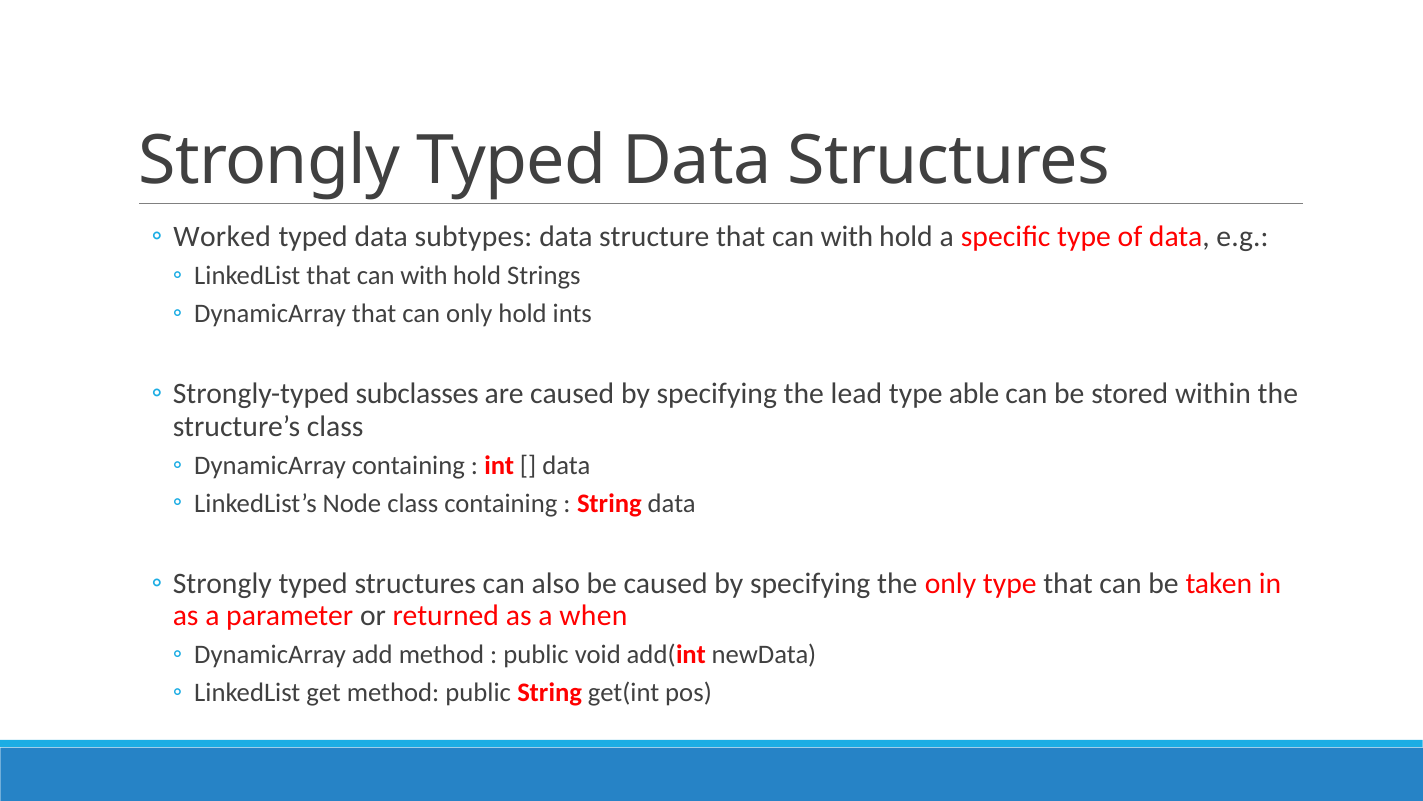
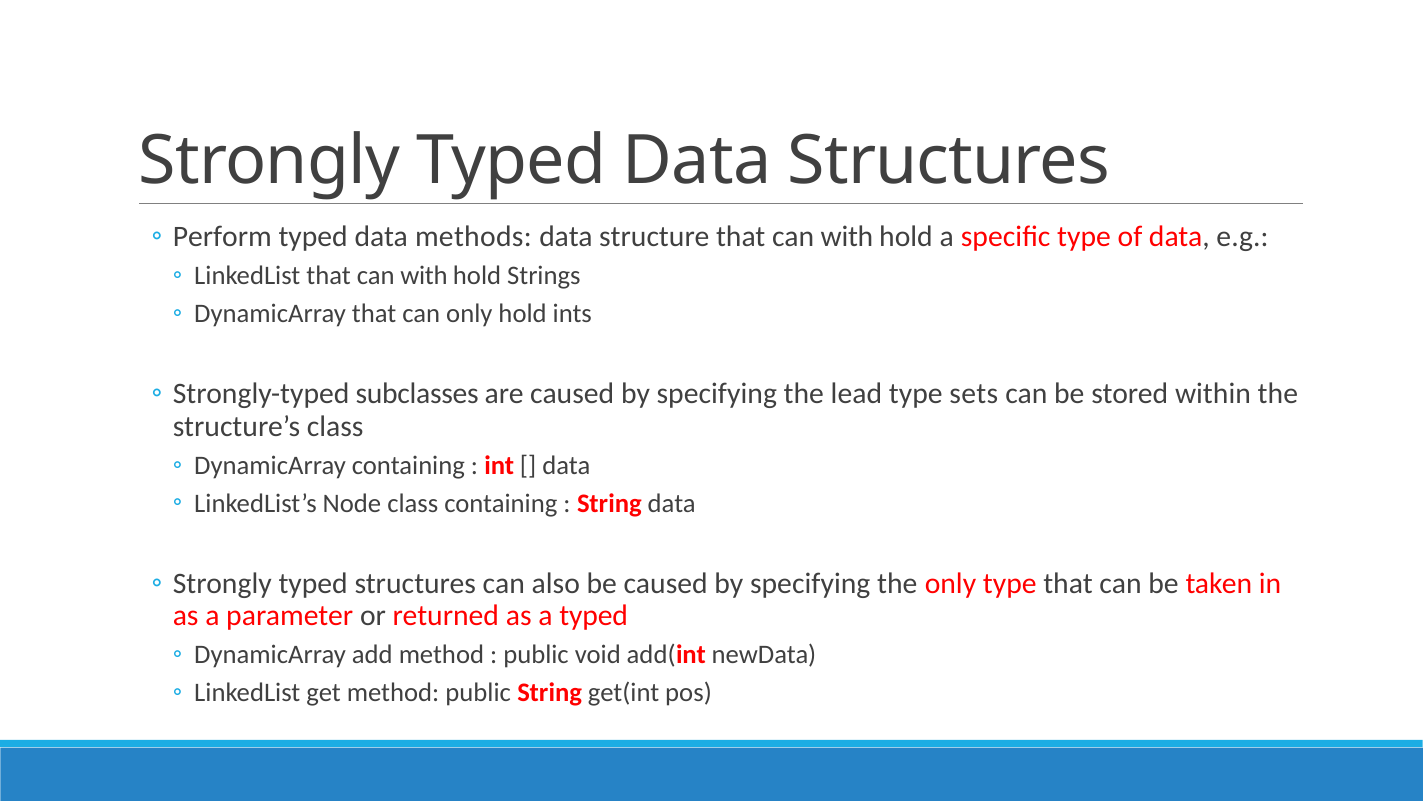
Worked: Worked -> Perform (222, 237)
subtypes: subtypes -> methods (473, 237)
able: able -> sets (974, 394)
a when: when -> typed (594, 615)
